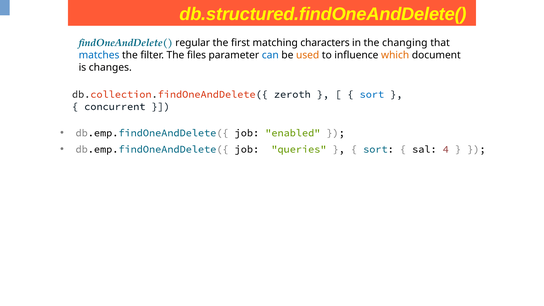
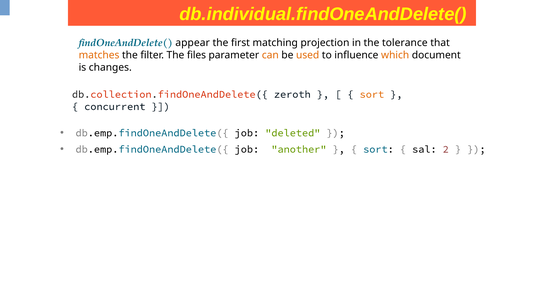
db.structured.findOneAndDelete(: db.structured.findOneAndDelete( -> db.individual.findOneAndDelete( (323, 14)
regular: regular -> appear (193, 43)
characters: characters -> projection (325, 43)
changing: changing -> tolerance (405, 43)
matches colour: blue -> orange (99, 55)
can colour: blue -> orange (270, 55)
sort colour: blue -> orange (372, 94)
enabled: enabled -> deleted (293, 133)
queries: queries -> another (299, 149)
4: 4 -> 2 (446, 149)
